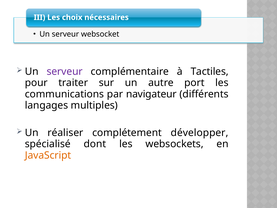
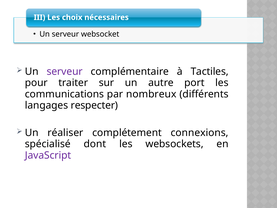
navigateur: navigateur -> nombreux (151, 94)
multiples: multiples -> respecter (94, 105)
développer: développer -> connexions (200, 133)
JavaScript colour: orange -> purple (48, 155)
